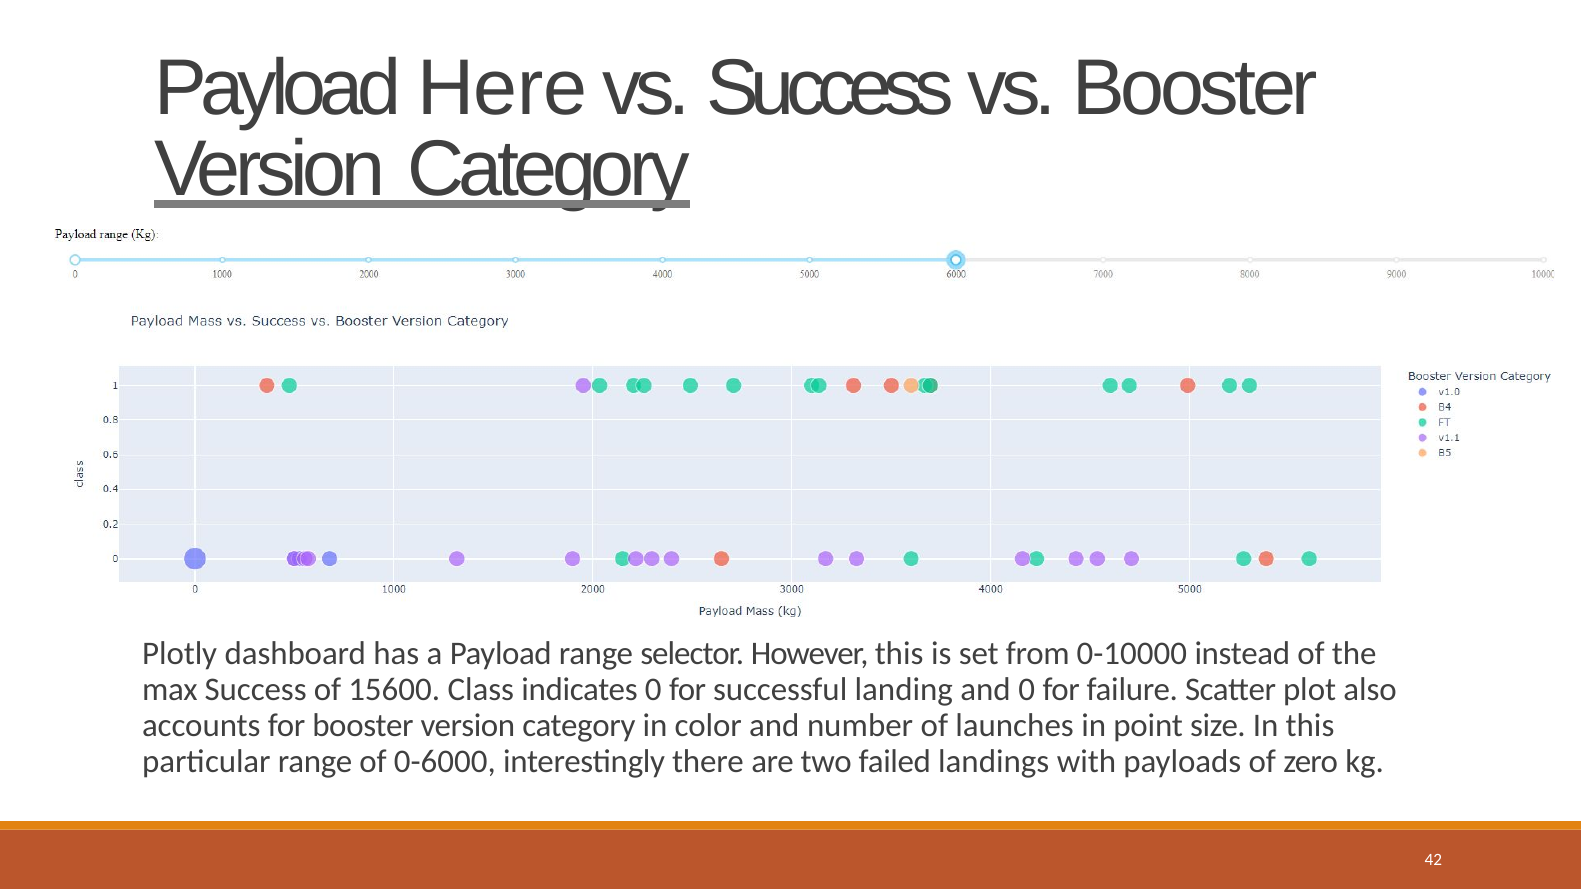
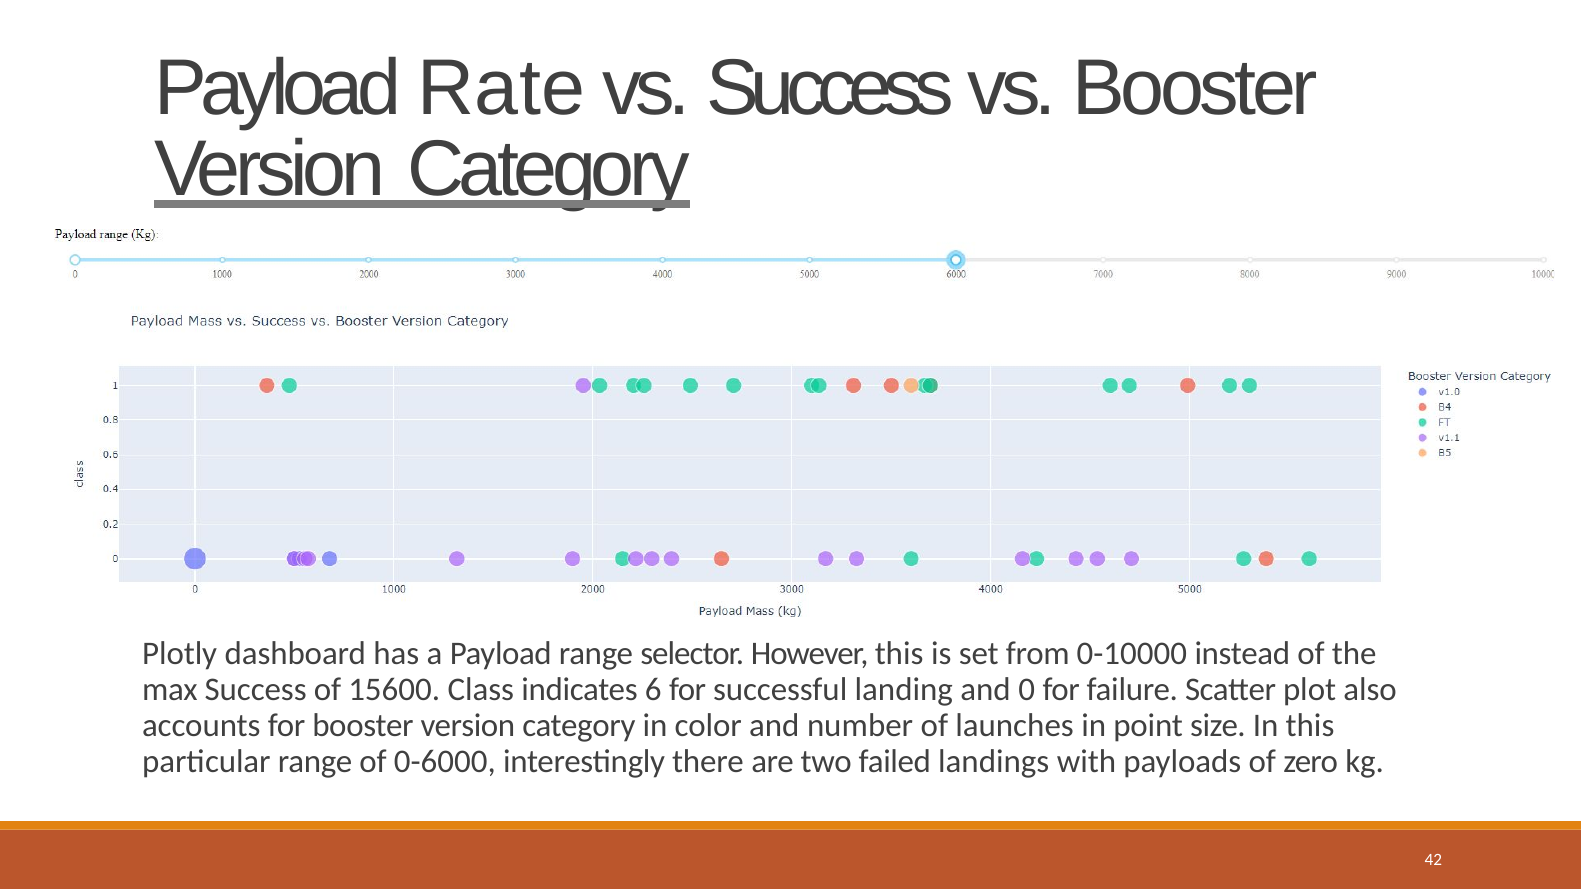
Here: Here -> Rate (501, 89)
indicates 0: 0 -> 6 (653, 690)
